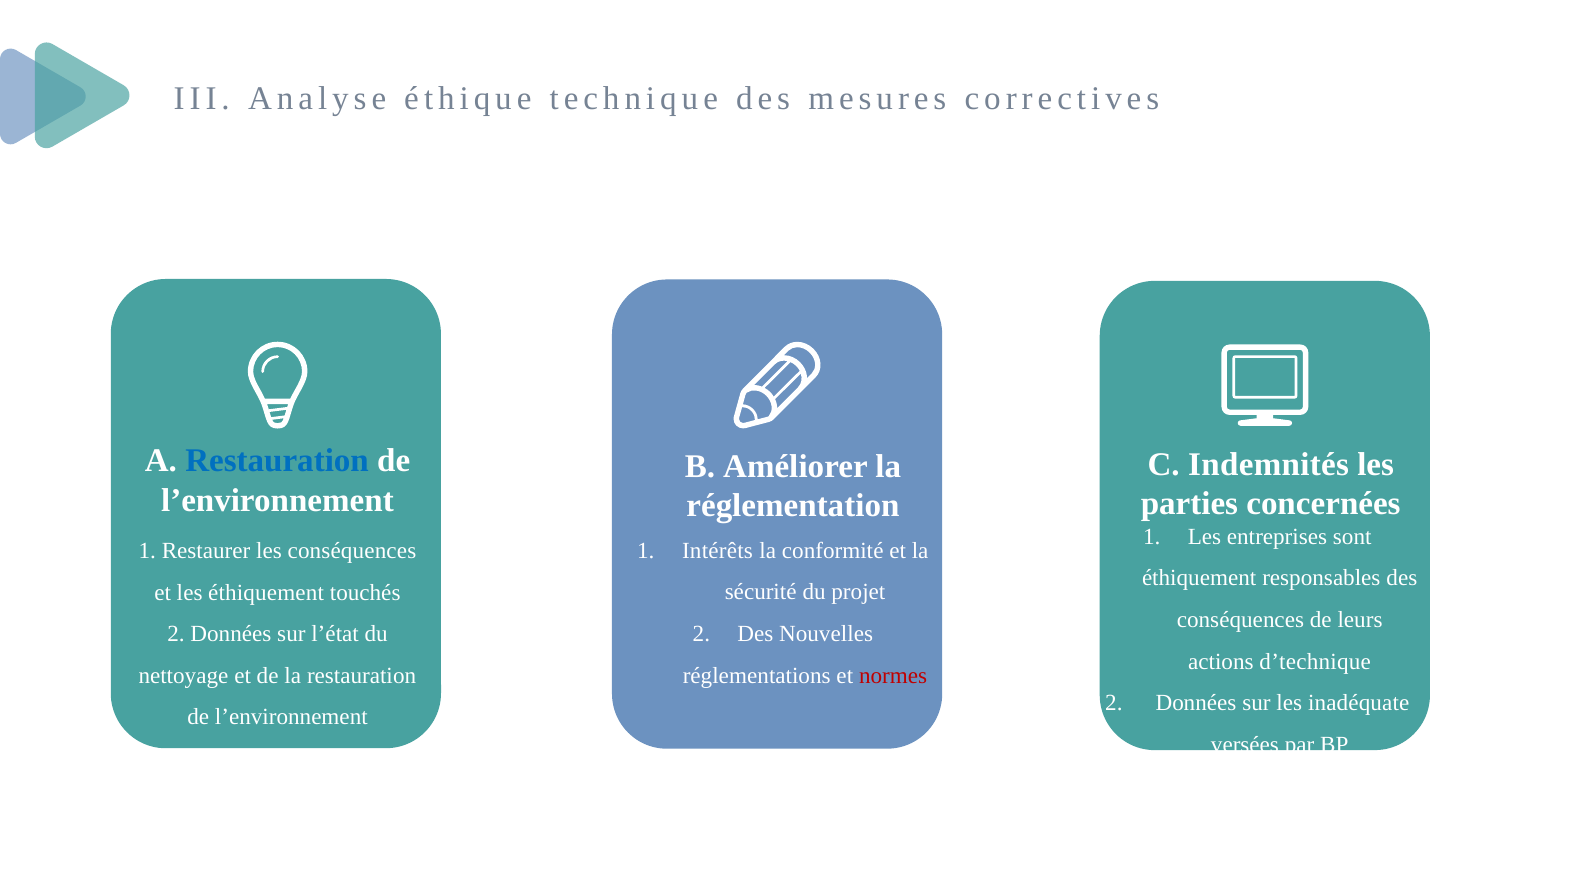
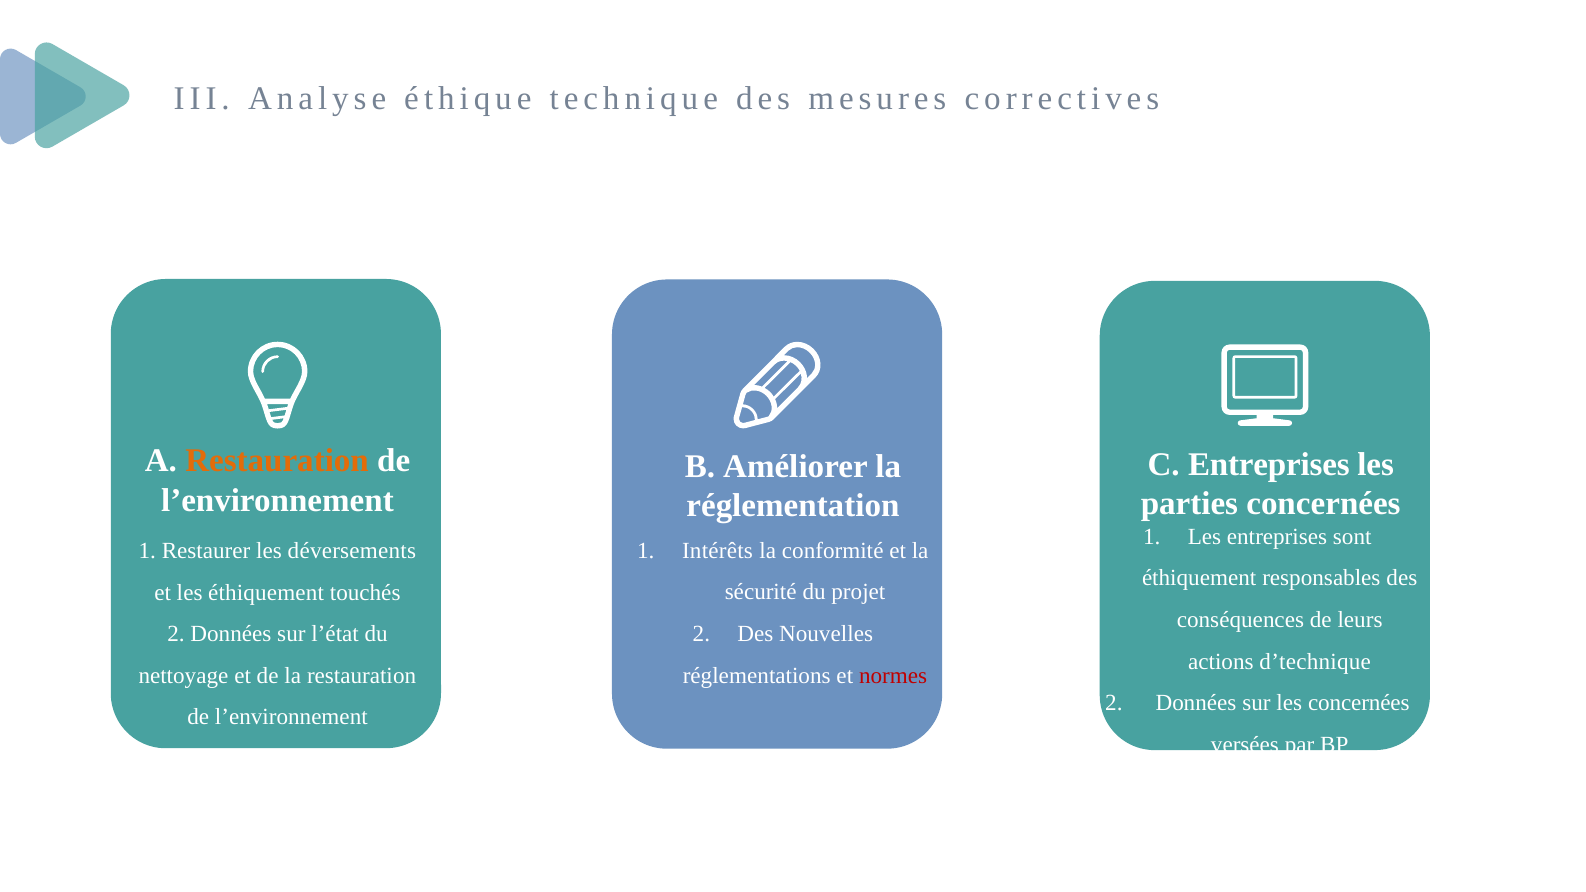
Restauration colour: blue -> orange (277, 461)
C Indemnités: Indemnités -> Entreprises (1269, 464)
les conséquences: conséquences -> déversements (352, 551)
les inadéquate: inadéquate -> concernées (1359, 703)
